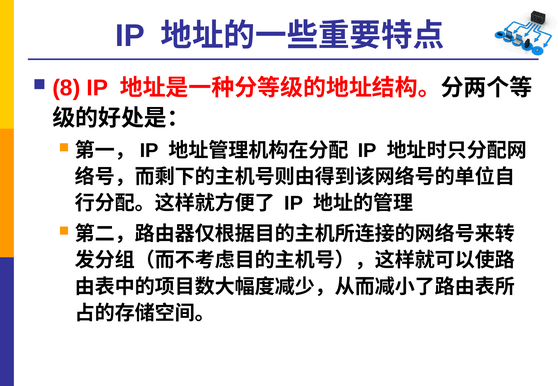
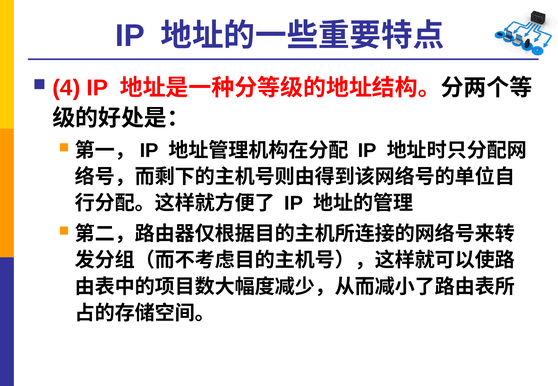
8: 8 -> 4 (66, 88)
